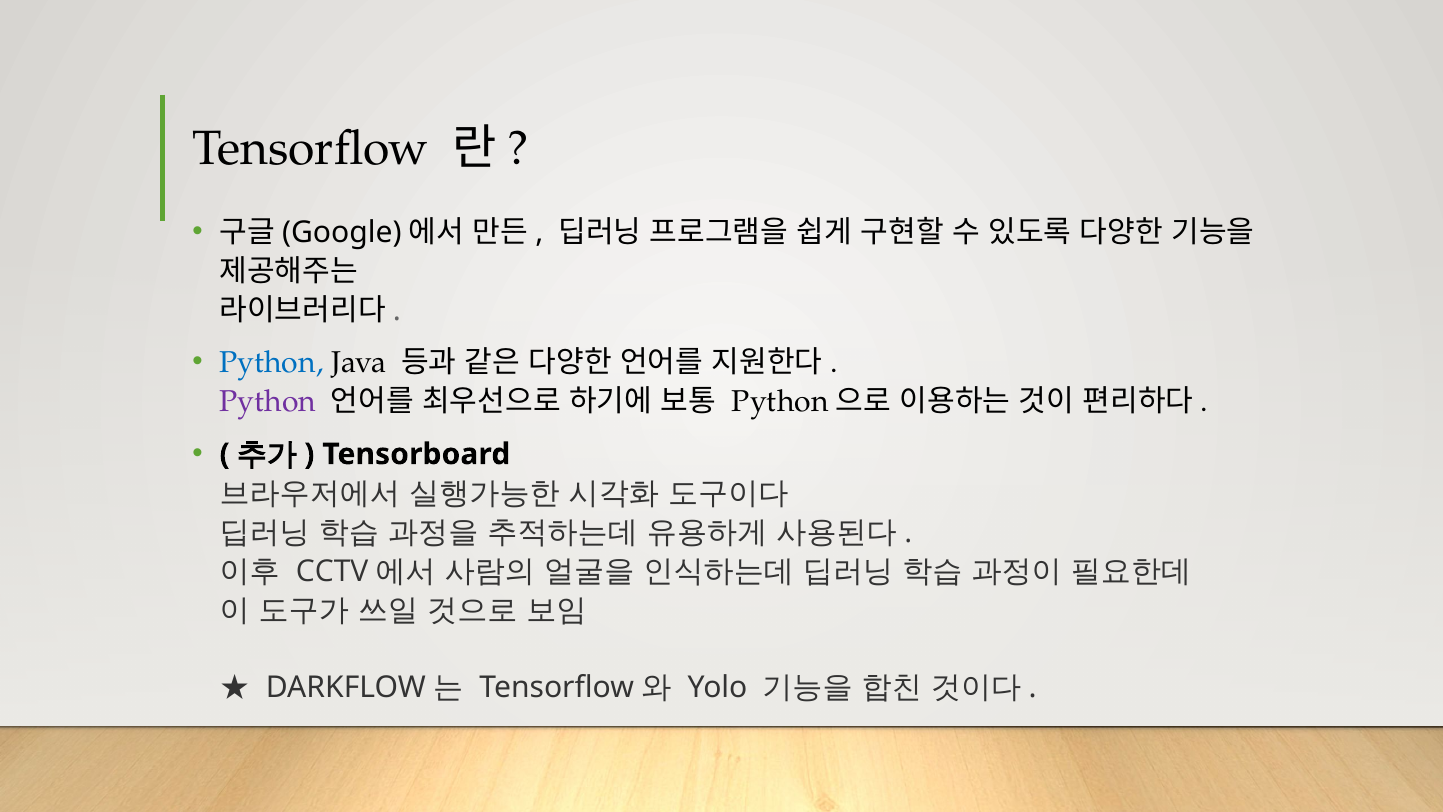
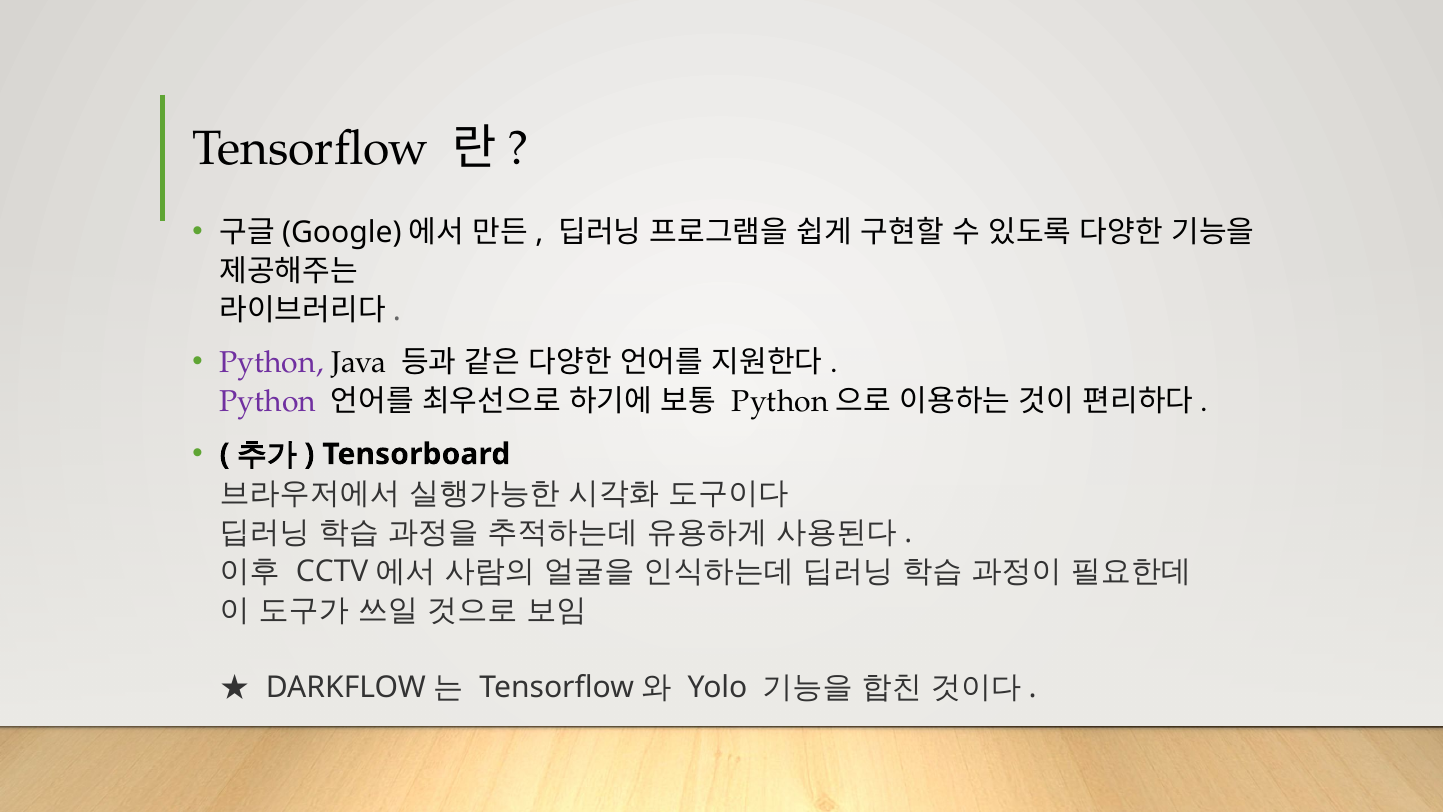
Python colour: blue -> purple (272, 363)
